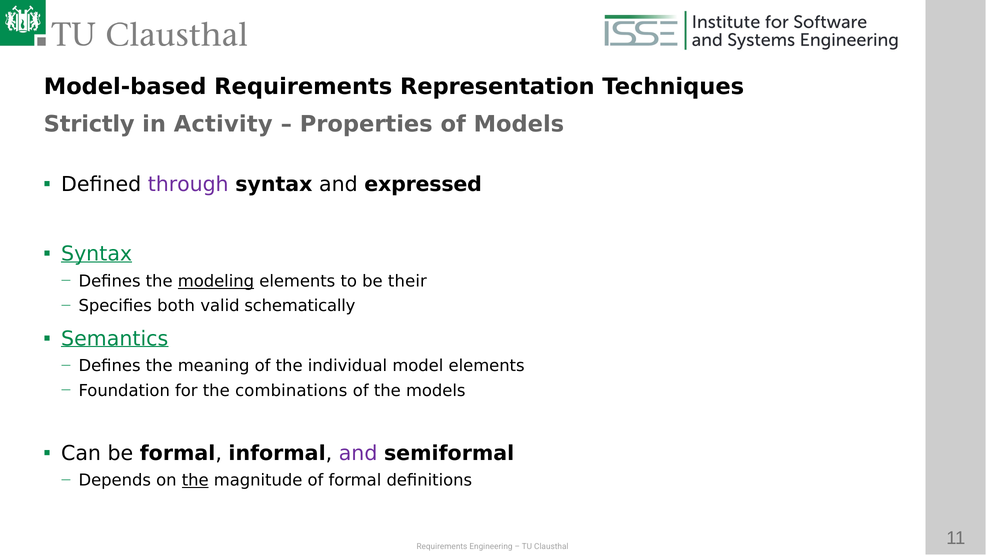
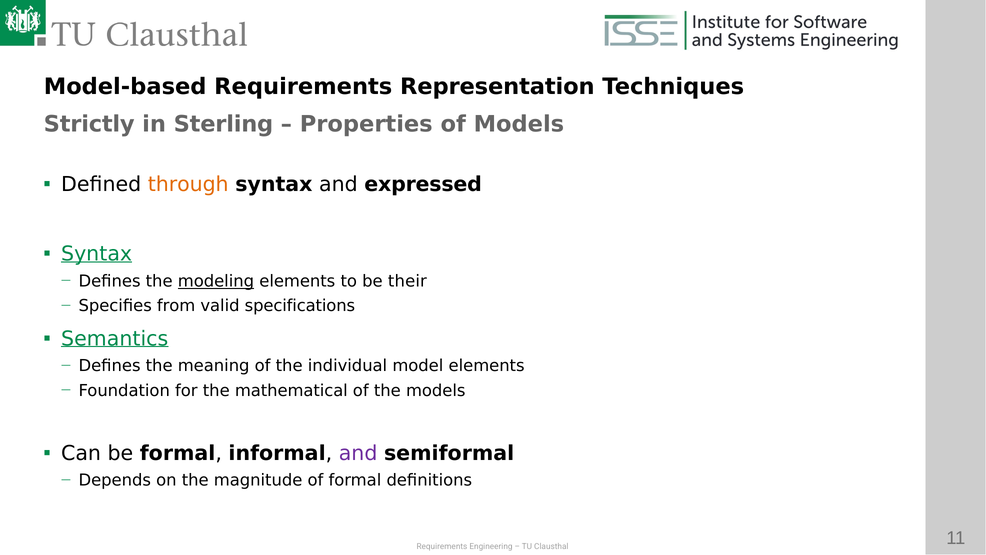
Activity: Activity -> Sterling (223, 124)
through colour: purple -> orange (188, 184)
both: both -> from (176, 306)
schematically: schematically -> specifications (300, 306)
combinations: combinations -> mathematical (291, 390)
the underline: present -> none (195, 480)
